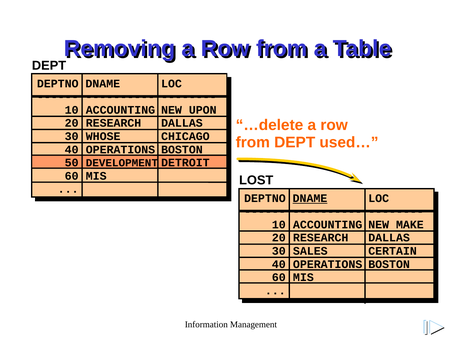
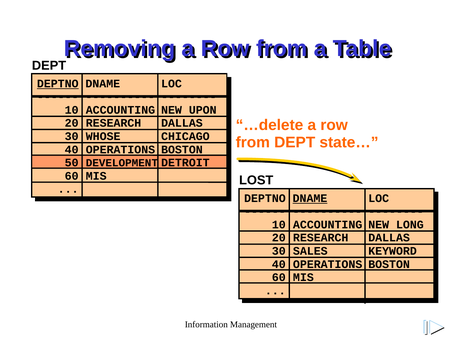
DEPTNO underline: none -> present (58, 83)
used…: used… -> state… (349, 142)
MAKE: MAKE -> LONG (410, 224)
CERTAIN: CERTAIN -> KEYWORD (393, 251)
